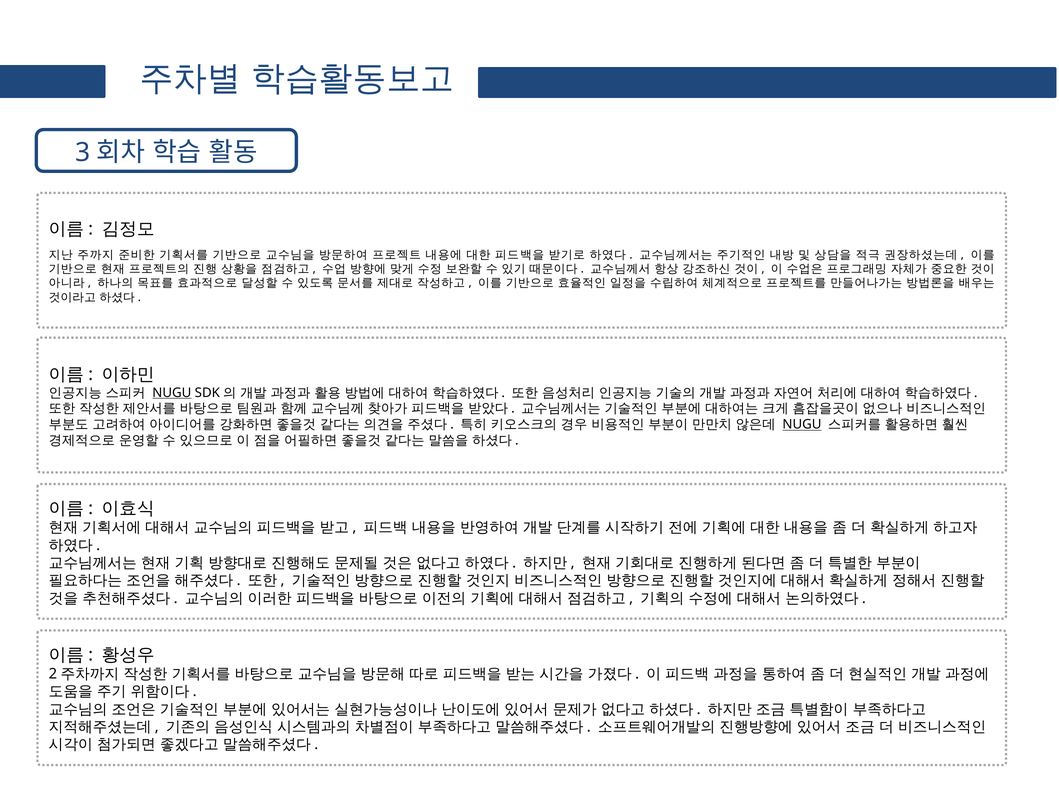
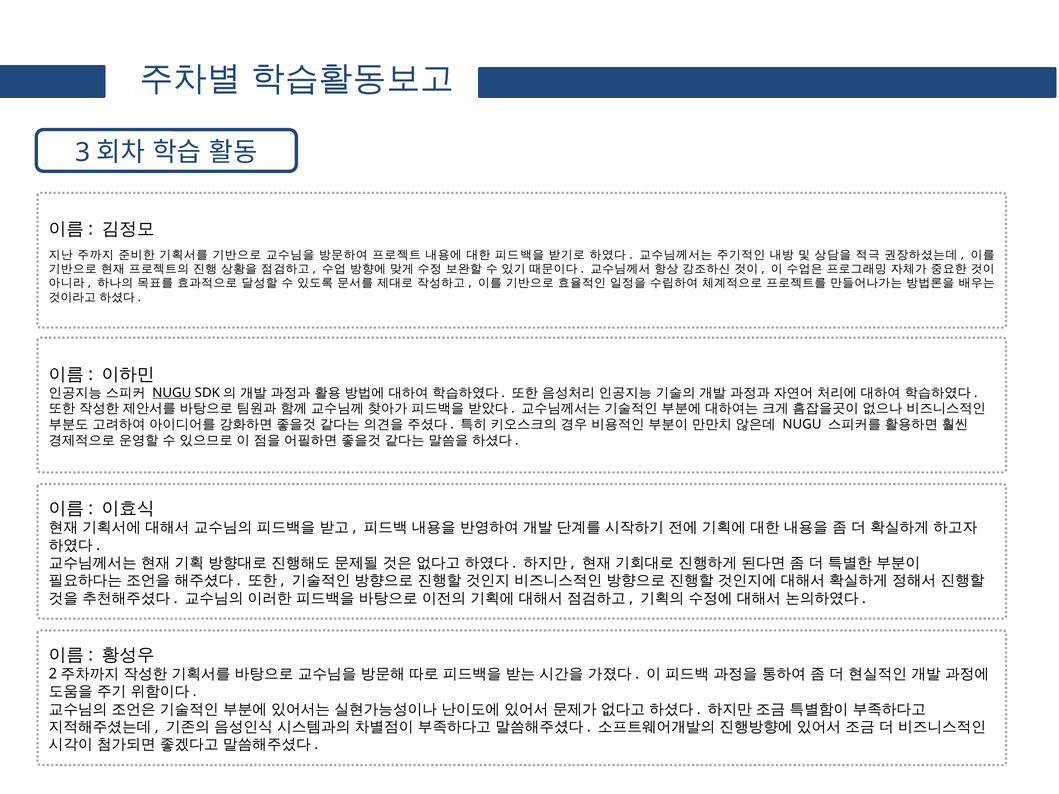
NUGU underline: present -> none (802, 425)
